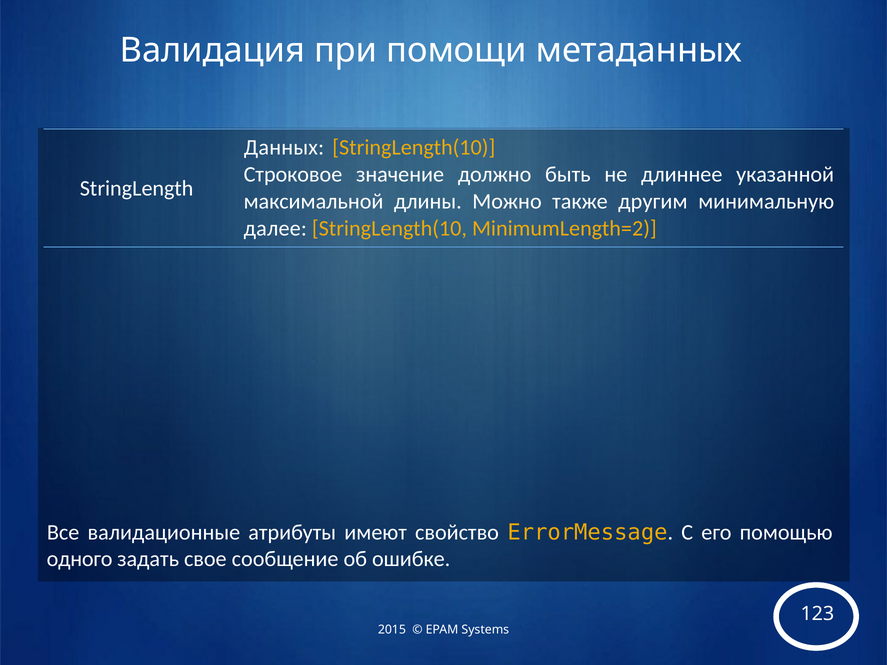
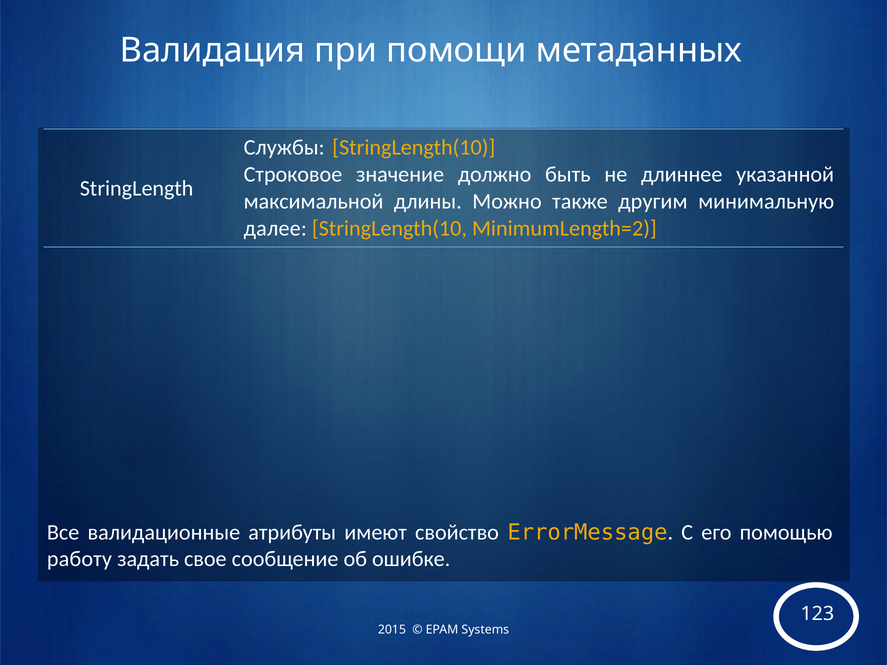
Данных: Данных -> Службы (284, 147)
одного: одного -> работу (79, 559)
